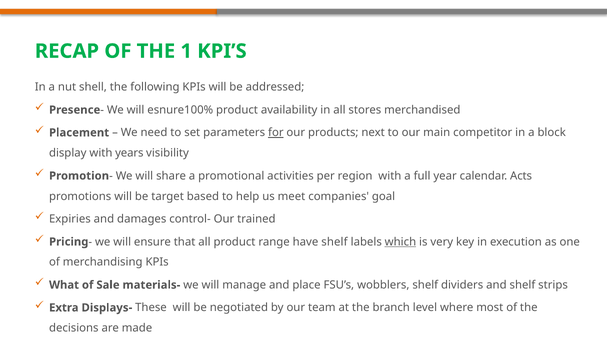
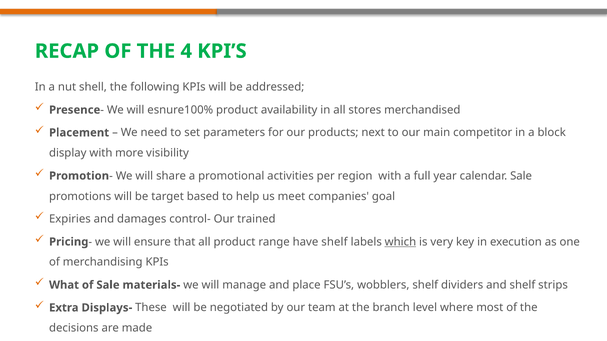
1: 1 -> 4 (186, 51)
for underline: present -> none (276, 133)
years: years -> more (129, 153)
calendar Acts: Acts -> Sale (521, 176)
